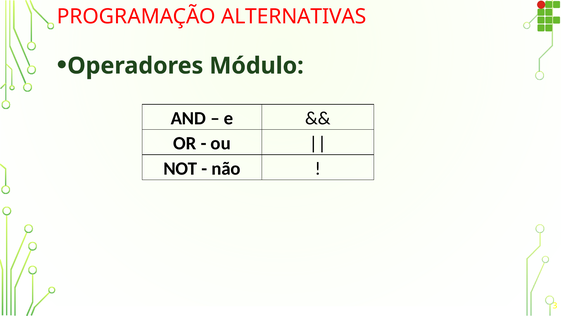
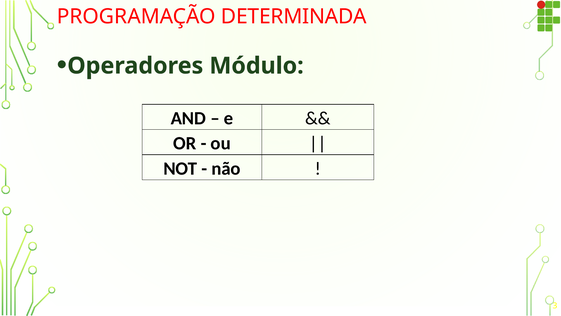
ALTERNATIVAS: ALTERNATIVAS -> DETERMINADA (294, 17)
